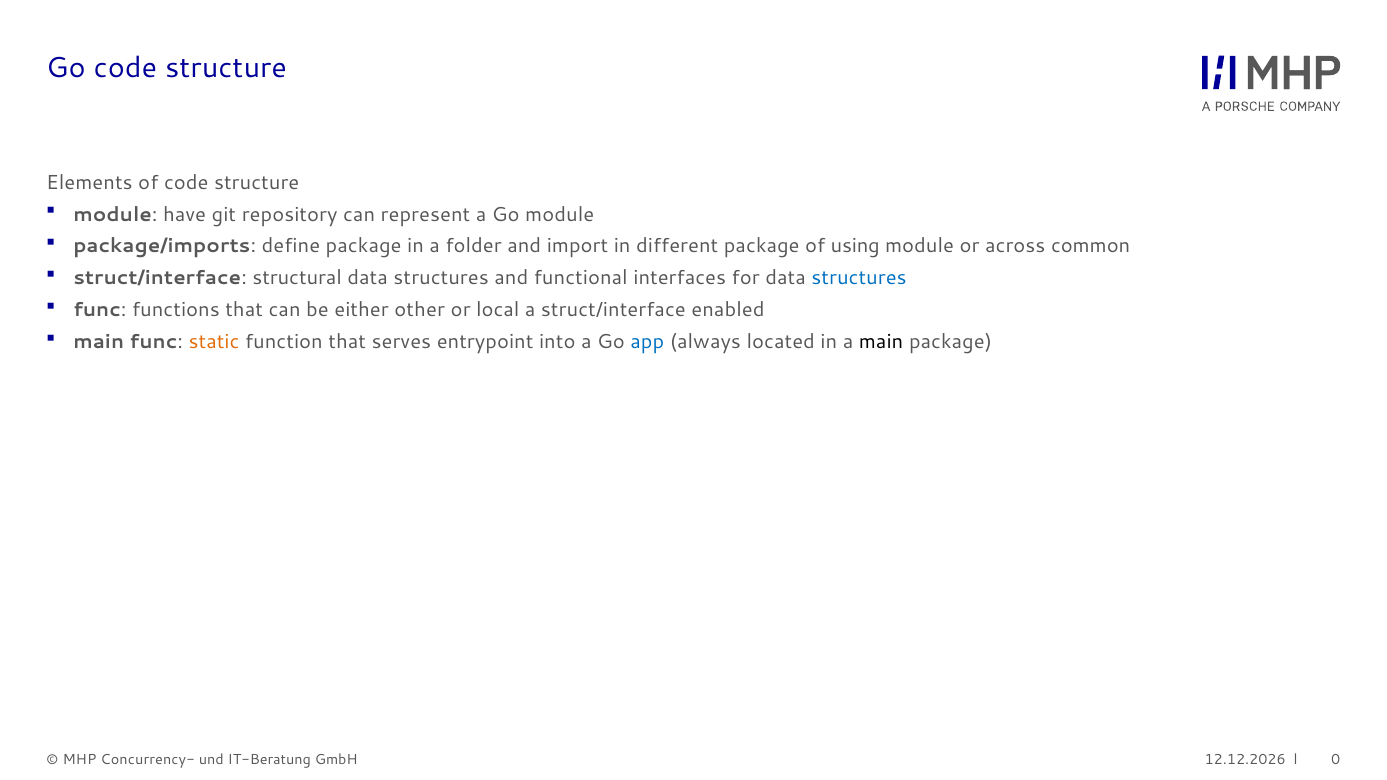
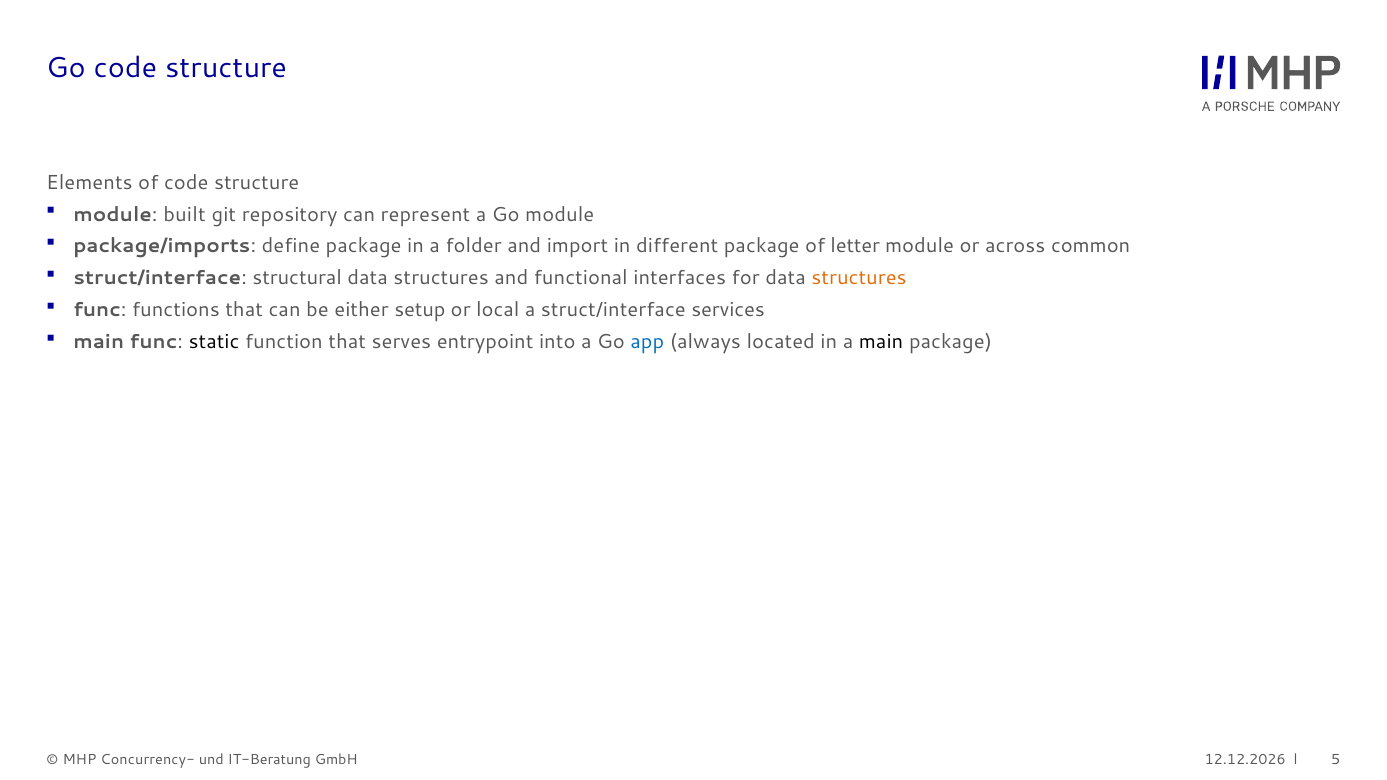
have: have -> built (184, 214)
using: using -> letter (855, 246)
structures colour: blue -> orange (859, 278)
other: other -> setup (420, 310)
enabled: enabled -> services (728, 310)
static colour: orange -> black (214, 342)
0: 0 -> 5 (1336, 760)
